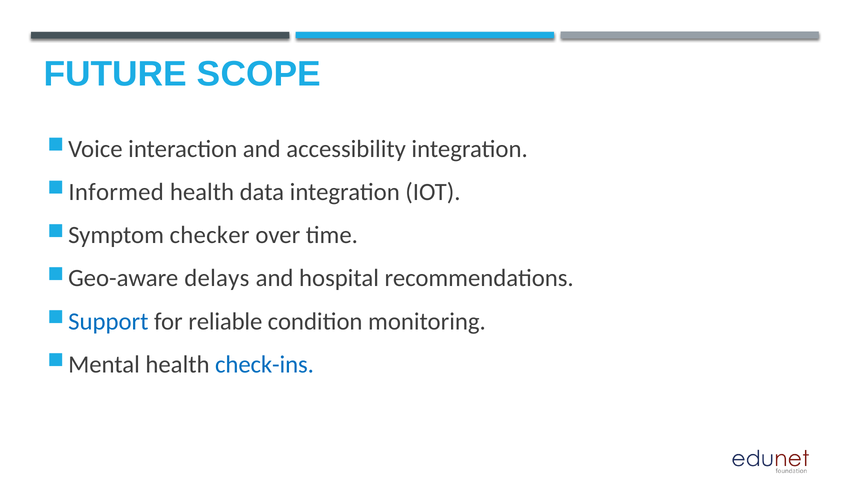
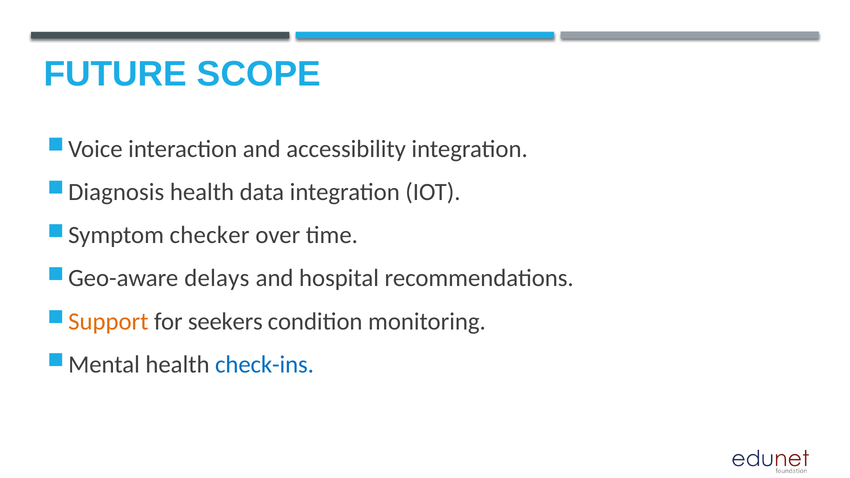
Informed: Informed -> Diagnosis (116, 192)
Support colour: blue -> orange (108, 321)
reliable: reliable -> seekers (225, 321)
